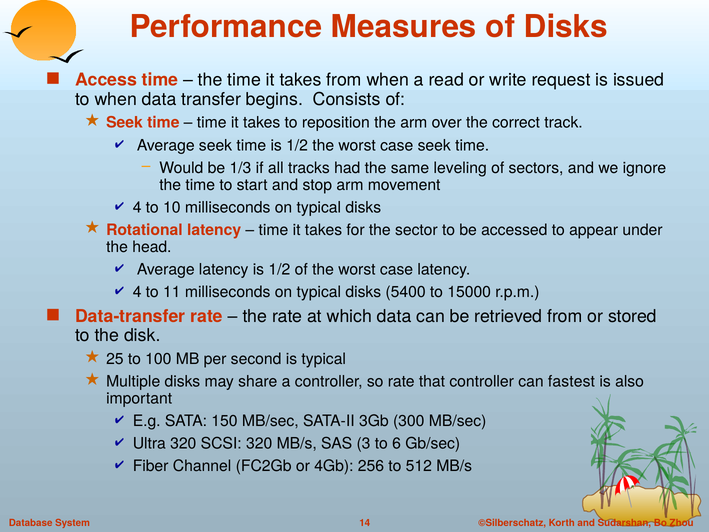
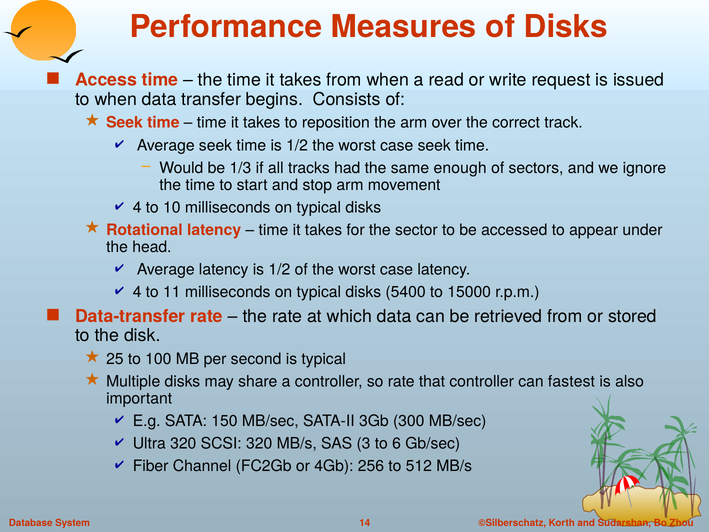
leveling: leveling -> enough (460, 168)
